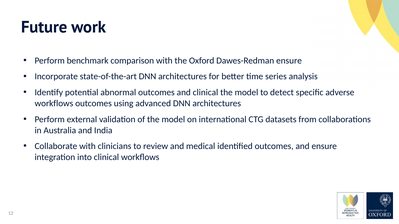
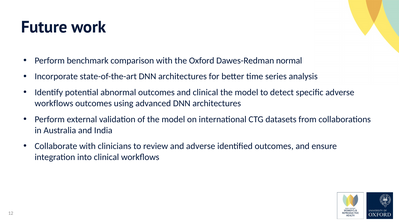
Dawes-Redman ensure: ensure -> normal (289, 61)
and medical: medical -> adverse (201, 146)
